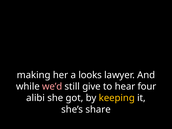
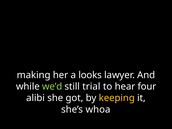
we’d colour: pink -> light green (52, 87)
give: give -> trial (91, 87)
share: share -> whoa (98, 109)
